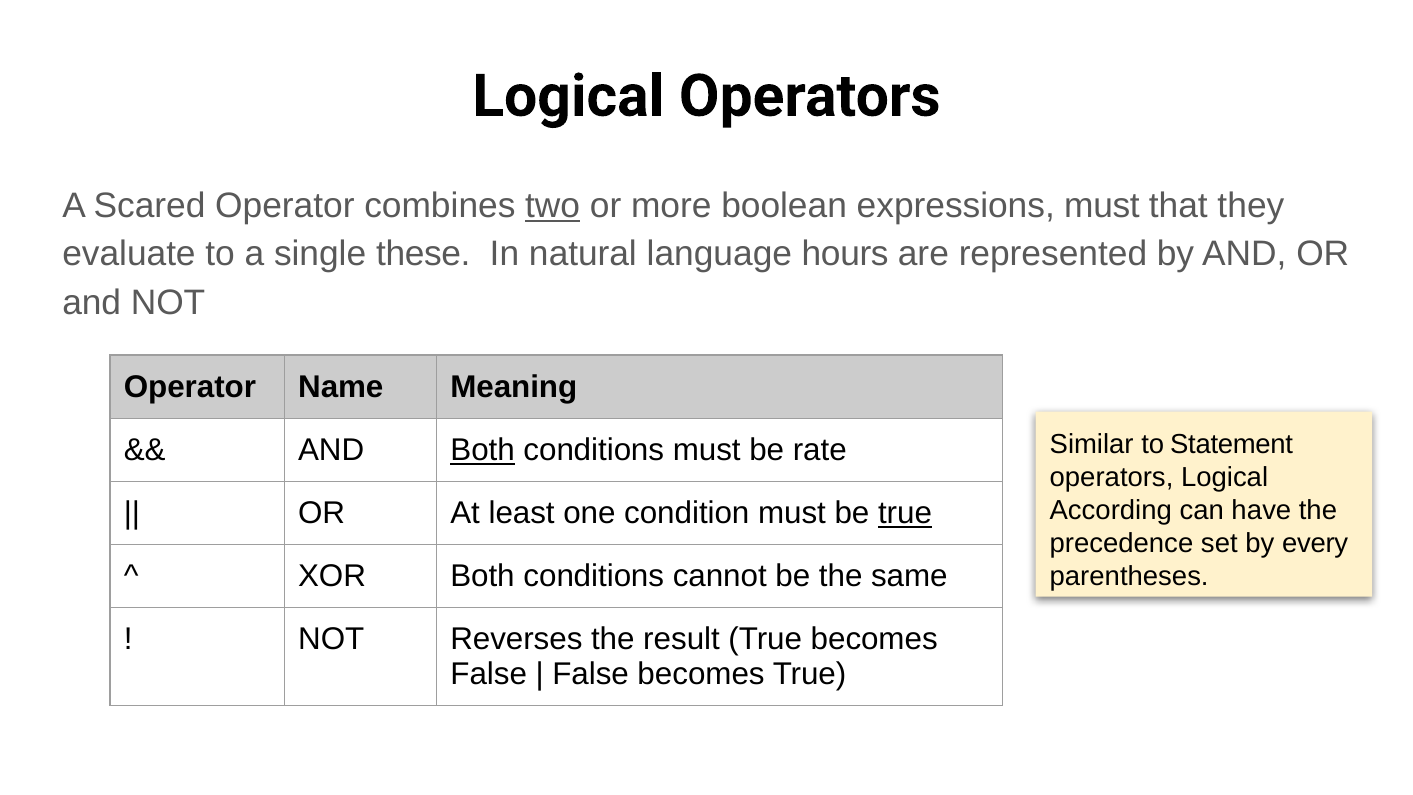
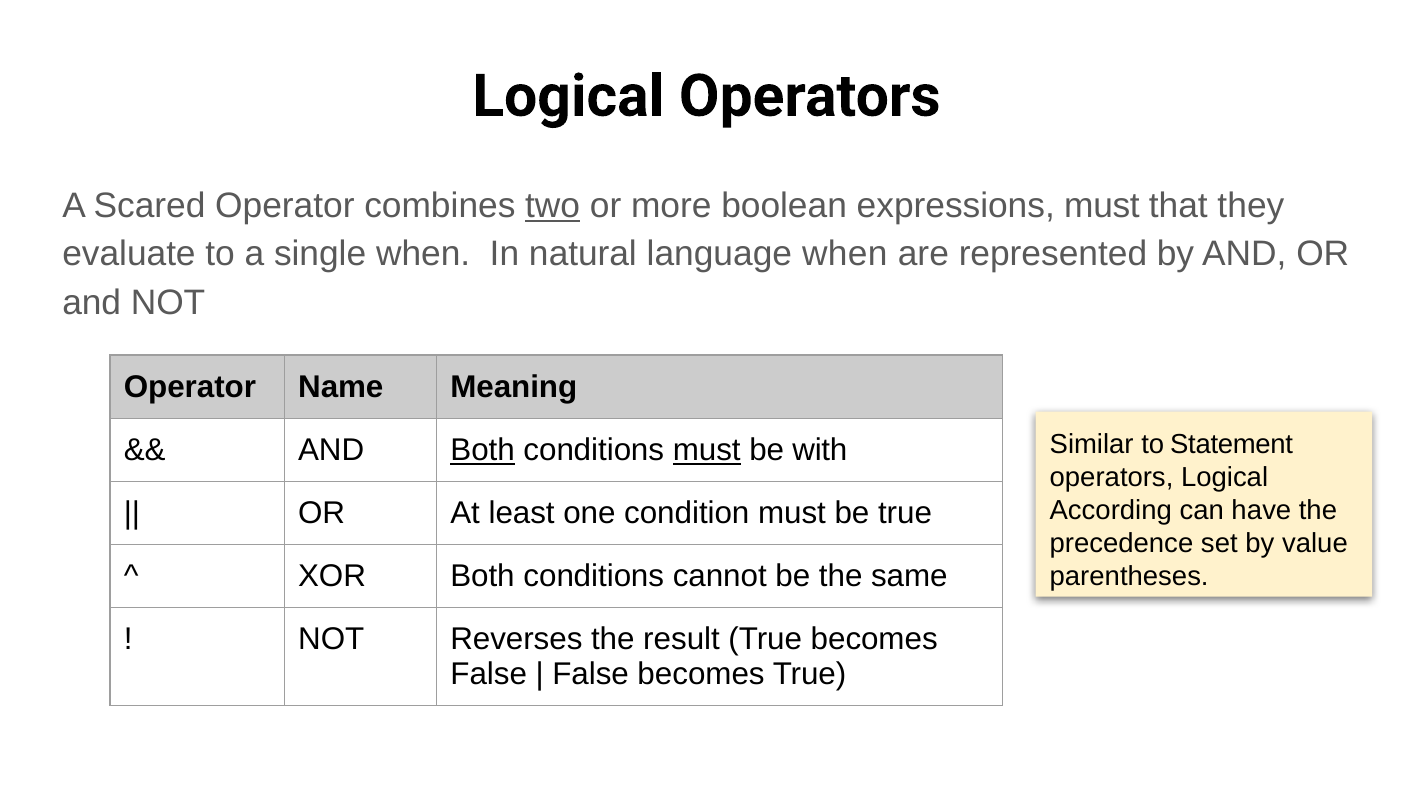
single these: these -> when (423, 254)
language hours: hours -> when (845, 254)
must underline: none -> present (707, 450)
rate: rate -> with (820, 450)
true underline: present -> none (905, 513)
every: every -> value (1315, 543)
